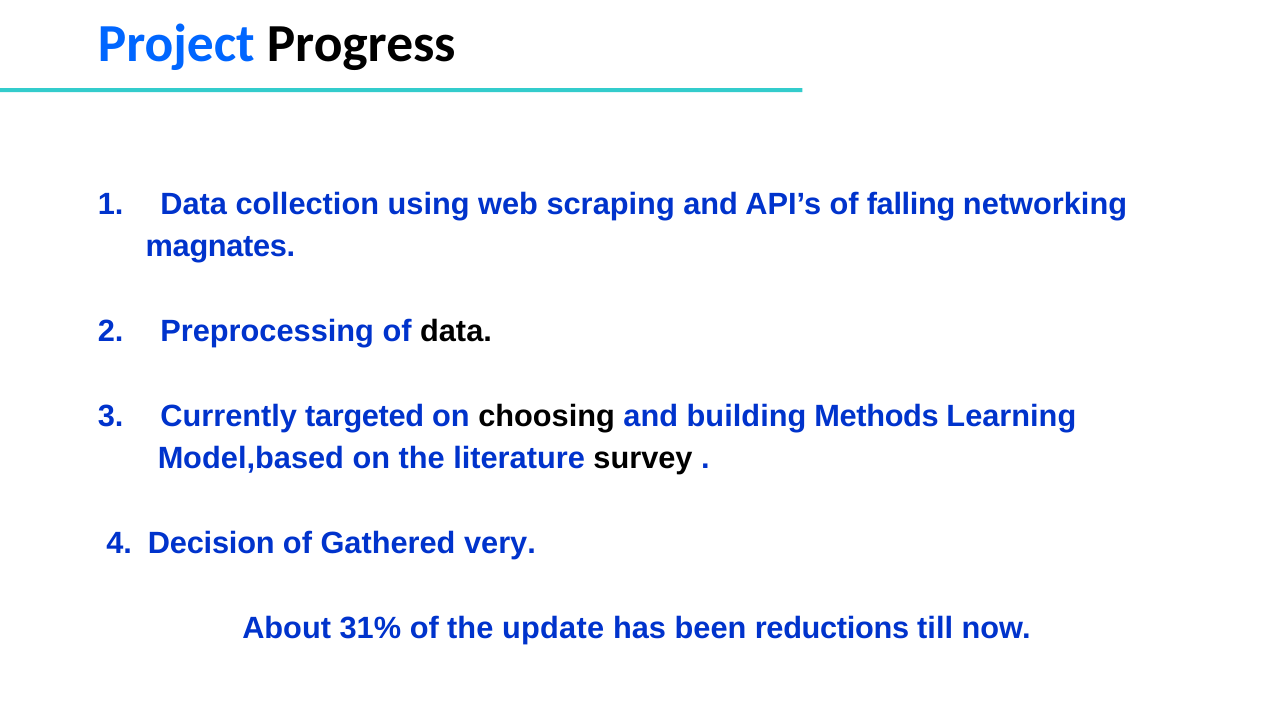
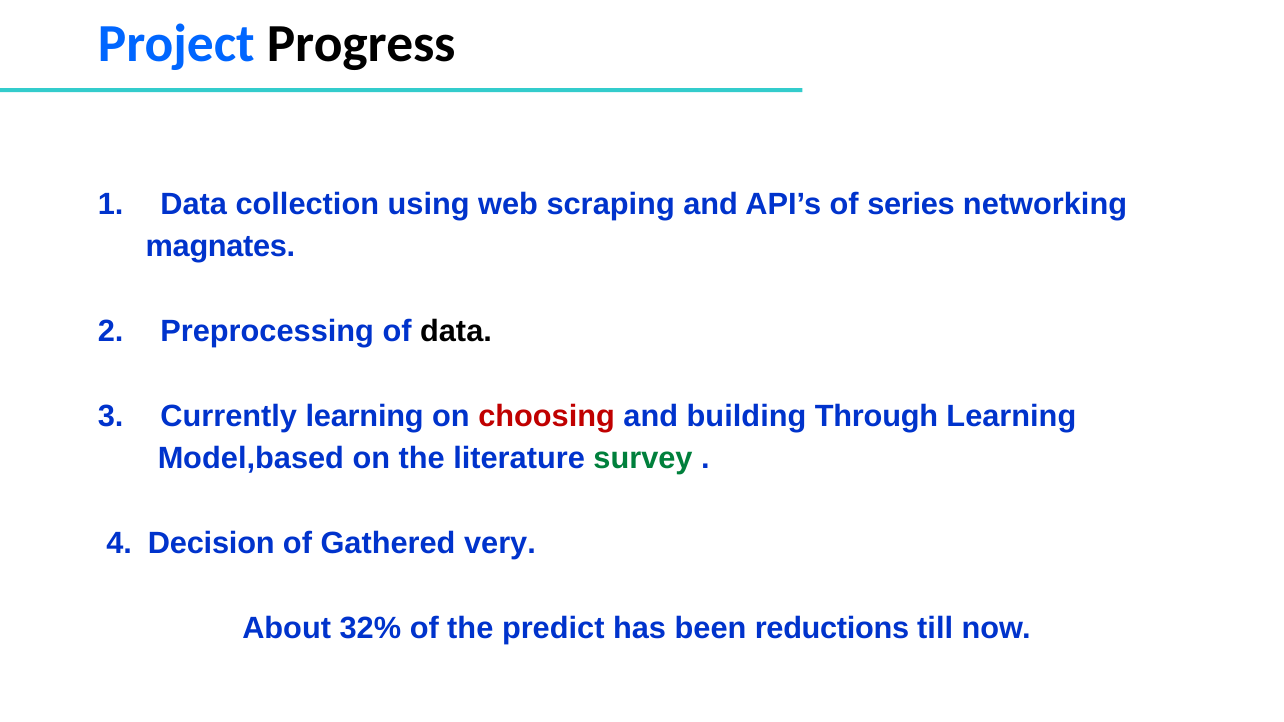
falling: falling -> series (911, 204)
Currently targeted: targeted -> learning (365, 416)
choosing colour: black -> red (547, 416)
Methods: Methods -> Through (876, 416)
survey colour: black -> green (643, 459)
31%: 31% -> 32% (370, 628)
update: update -> predict (553, 628)
